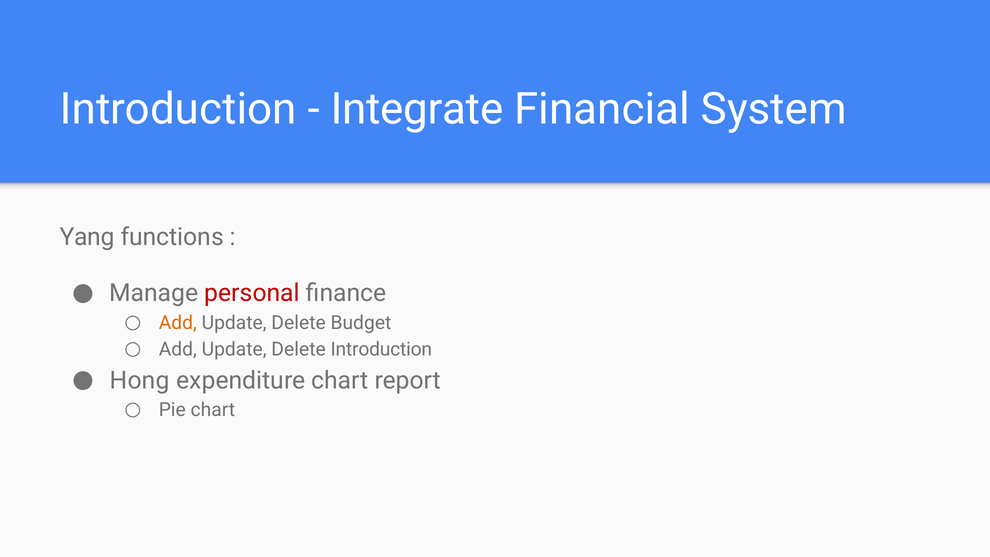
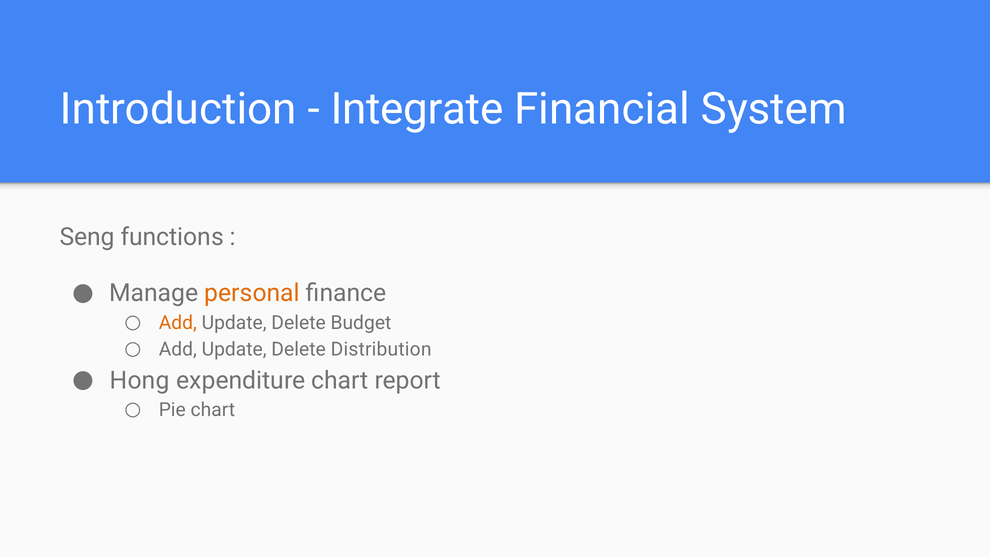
Yang: Yang -> Seng (87, 237)
personal colour: red -> orange (252, 293)
Delete Introduction: Introduction -> Distribution (381, 349)
